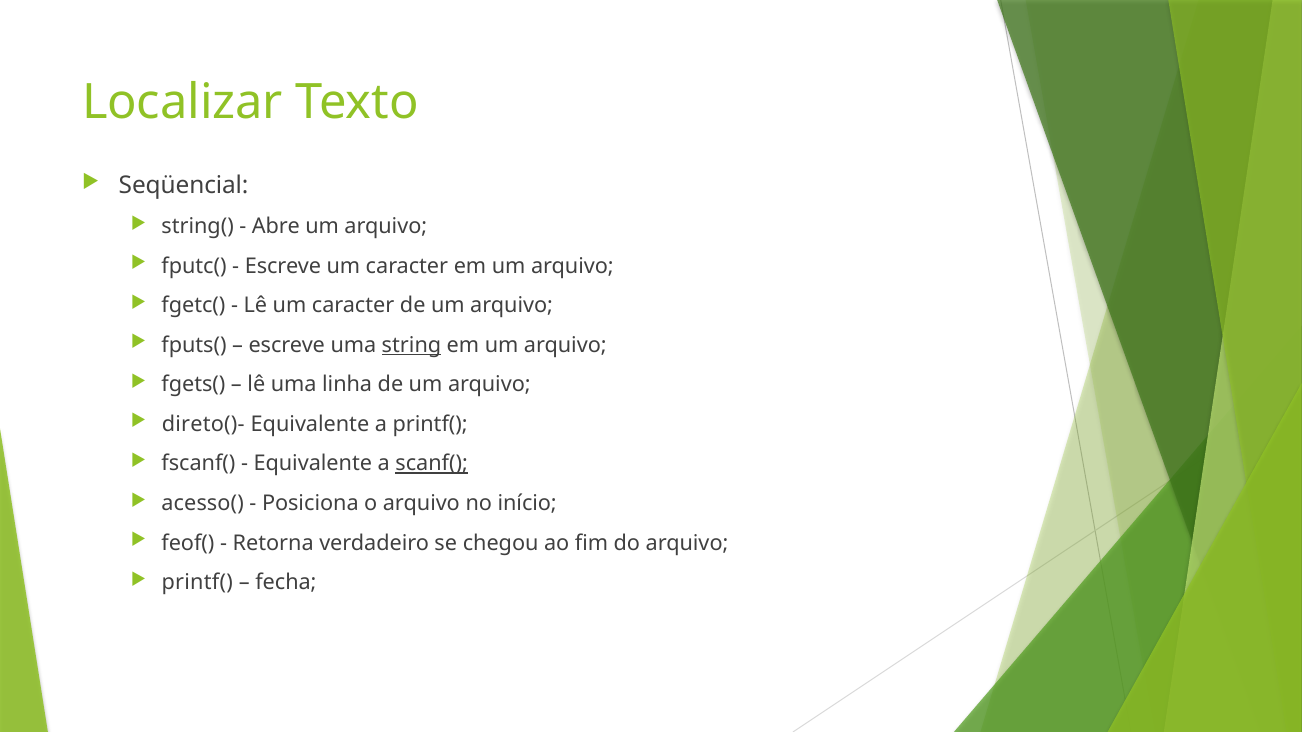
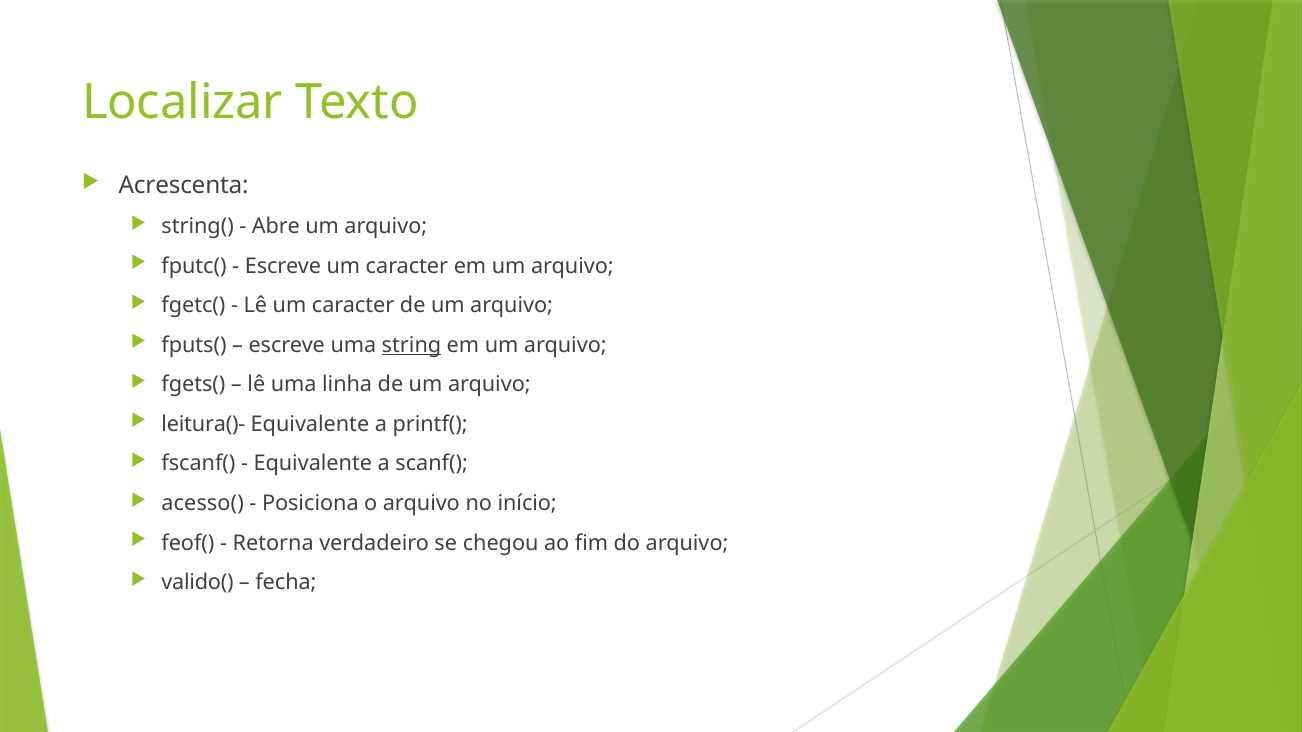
Seqüencial: Seqüencial -> Acrescenta (184, 186)
direto()-: direto()- -> leitura()- (203, 424)
scanf( underline: present -> none (432, 464)
printf(: printf( -> valido( (197, 583)
